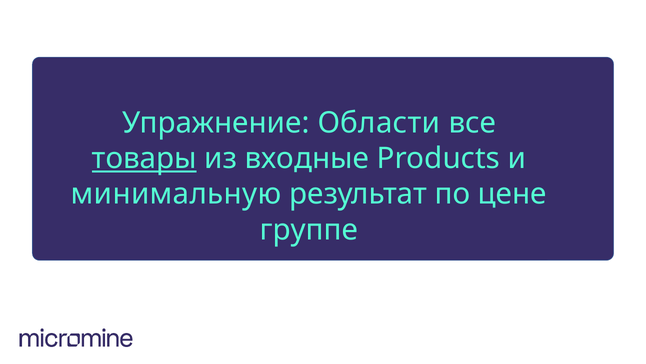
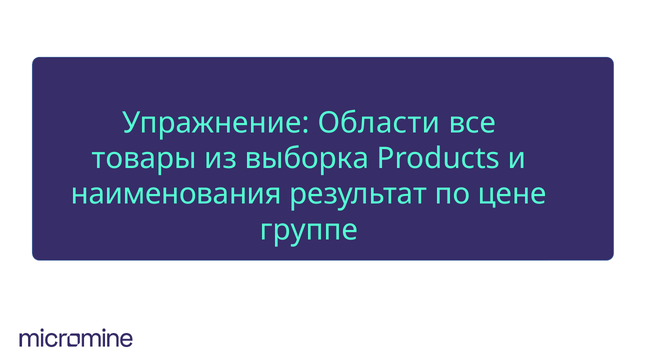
товары underline: present -> none (144, 158)
входные: входные -> выборка (307, 158)
минимальную: минимальную -> наименования (176, 194)
